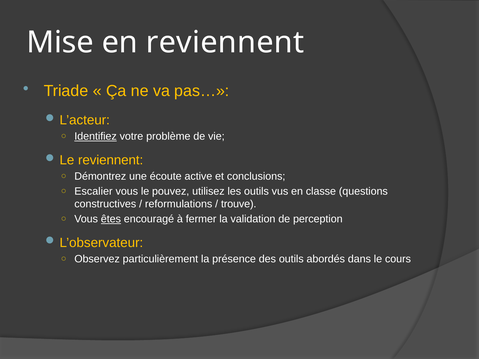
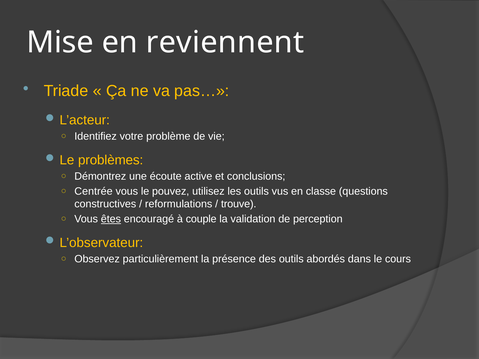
Identifiez underline: present -> none (96, 137)
reviennent: reviennent -> problèmes (111, 160)
Escalier: Escalier -> Centrée (93, 191)
fermer: fermer -> couple (201, 219)
